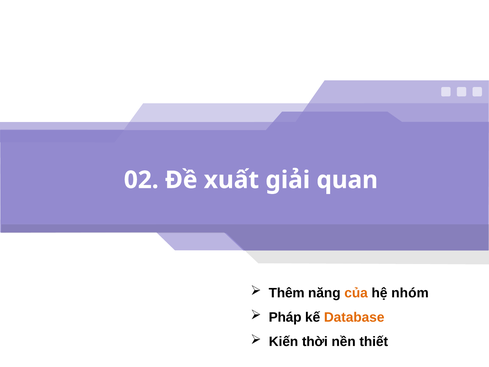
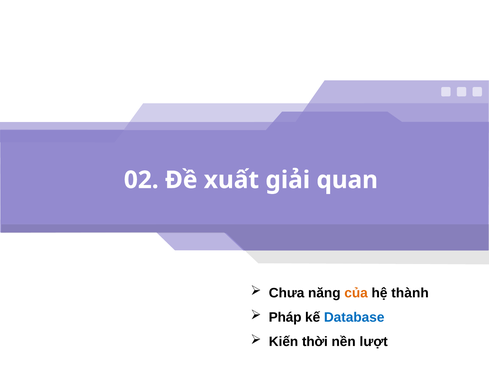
Thêm: Thêm -> Chưa (287, 293)
nhóm: nhóm -> thành (410, 293)
Database colour: orange -> blue (354, 317)
thiết: thiết -> lượt (374, 342)
